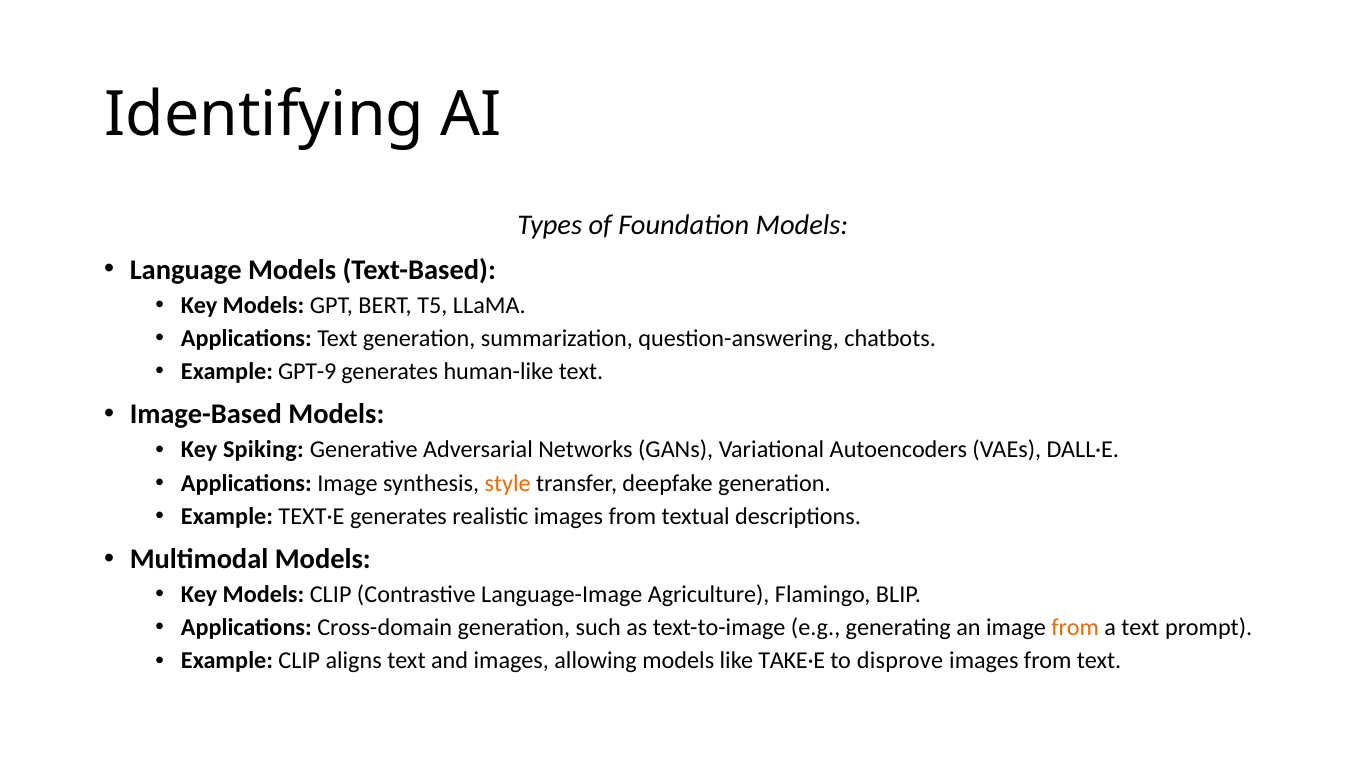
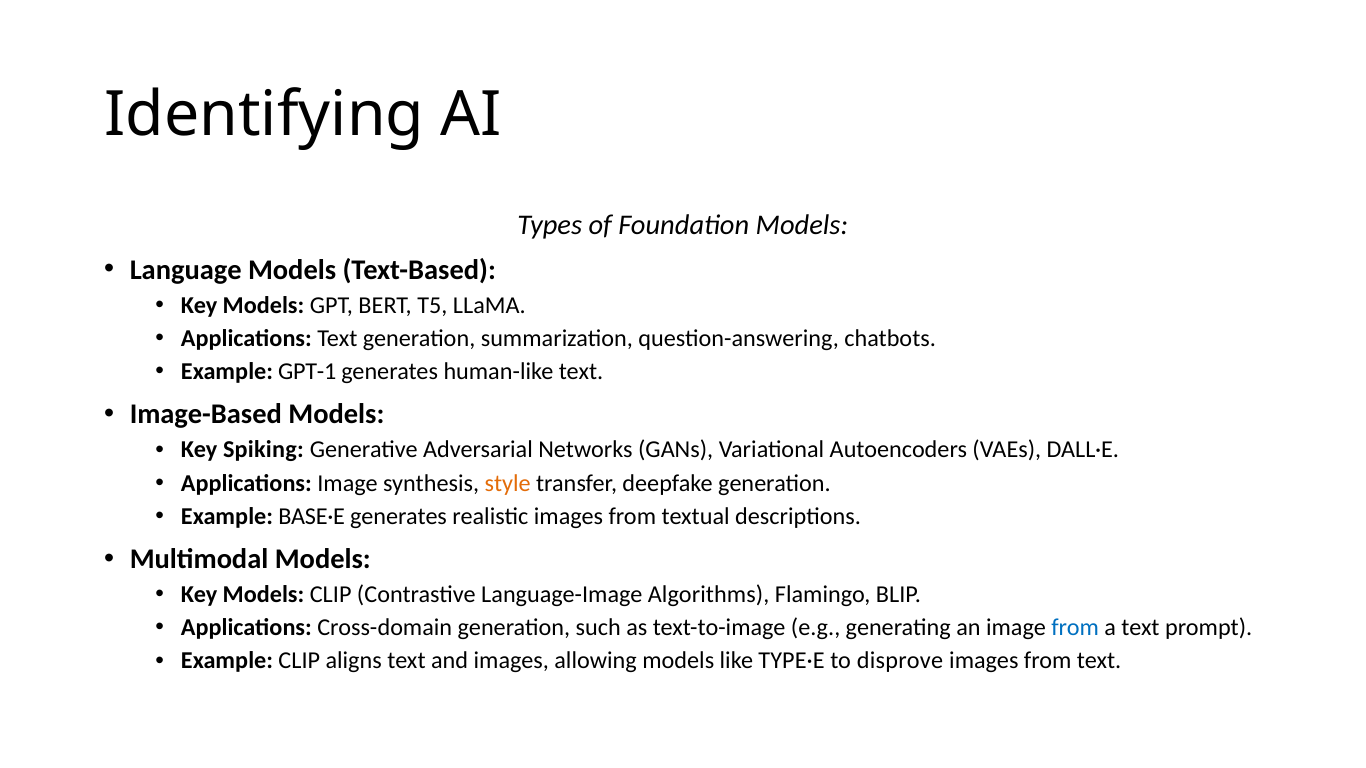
GPT-9: GPT-9 -> GPT-1 (307, 372)
TEXT·E: TEXT·E -> BASE·E (312, 517)
Agriculture: Agriculture -> Algorithms (709, 595)
from colour: orange -> blue (1075, 628)
TAKE·E: TAKE·E -> TYPE·E (792, 661)
